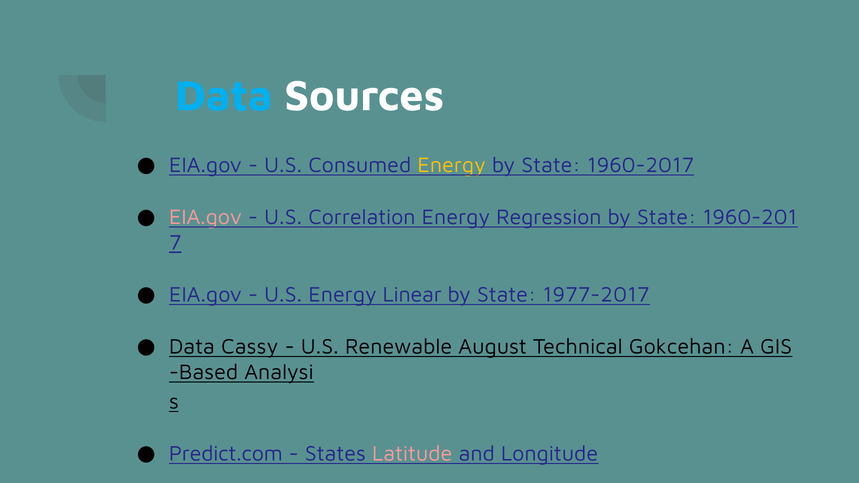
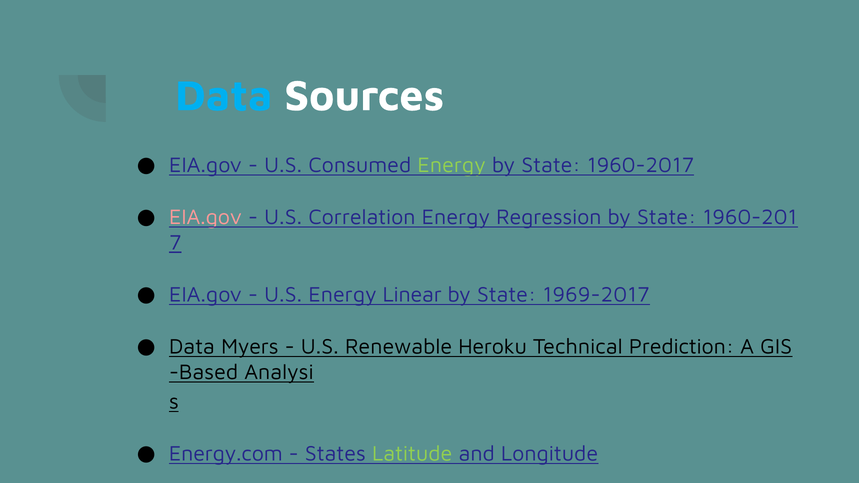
Energy colour: yellow -> light green (452, 165)
1977-2017: 1977-2017 -> 1969-2017 (596, 295)
Cassy: Cassy -> Myers (250, 347)
August: August -> Heroku (493, 347)
Gokcehan: Gokcehan -> Prediction (682, 347)
Predict.com: Predict.com -> Energy.com (226, 454)
Latitude colour: pink -> light green (412, 454)
